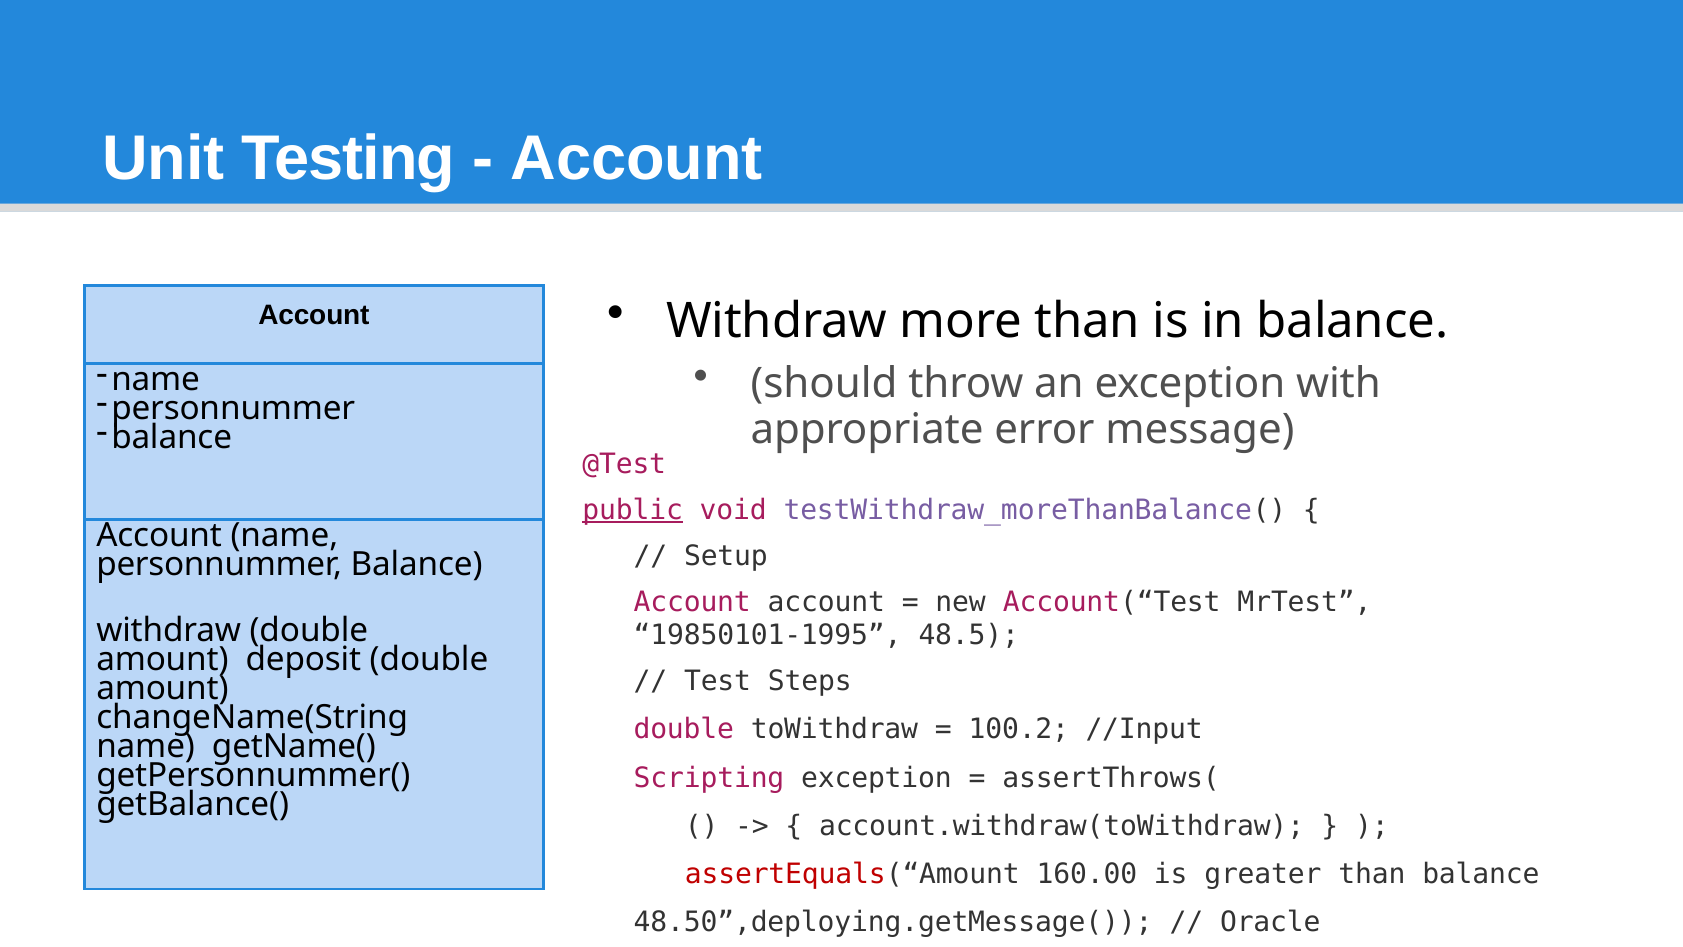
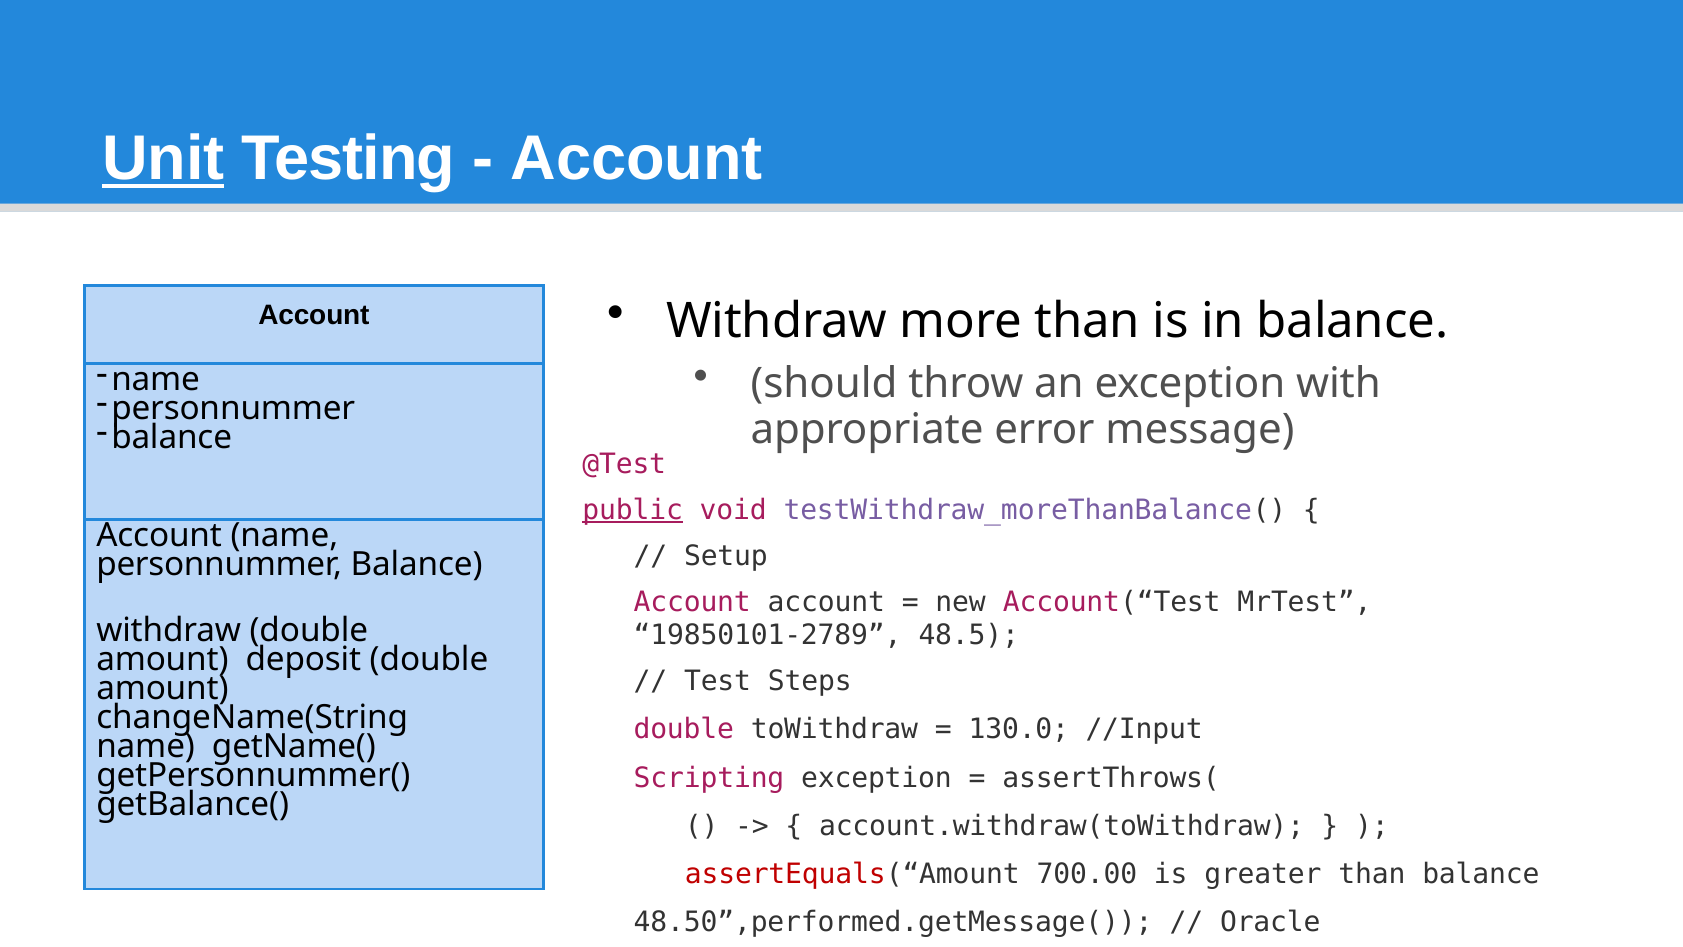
Unit underline: none -> present (163, 159)
19850101-1995: 19850101-1995 -> 19850101-2789 (768, 635)
100.2: 100.2 -> 130.0 (1019, 729)
160.00: 160.00 -> 700.00 (1087, 874)
48.50”,deploying.getMessage(: 48.50”,deploying.getMessage( -> 48.50”,performed.getMessage( (893, 922)
